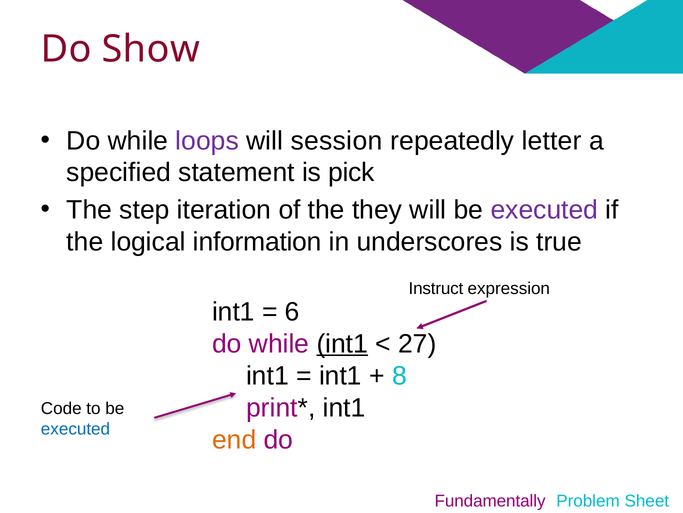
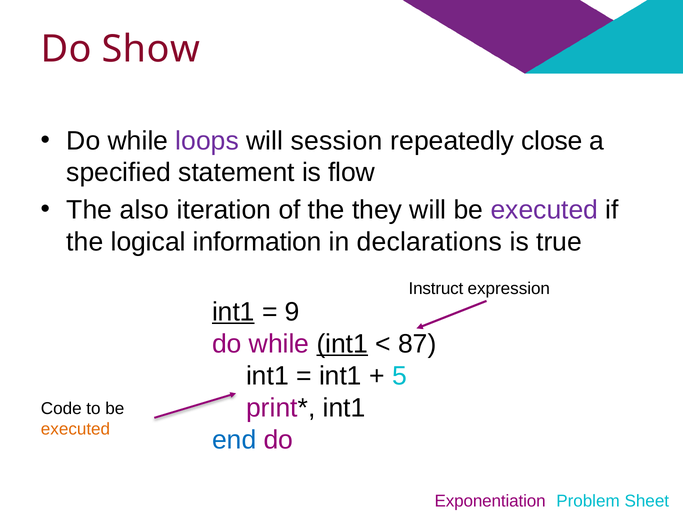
letter: letter -> close (552, 141)
pick: pick -> flow (352, 172)
step: step -> also (144, 210)
underscores: underscores -> declarations (429, 241)
int1 underline: none -> present (233, 312)
6: 6 -> 9 (292, 312)
27: 27 -> 87 (417, 343)
8: 8 -> 5 (399, 375)
executed colour: blue -> orange (75, 429)
end colour: orange -> blue (234, 439)
Fundamentally: Fundamentally -> Exponentiation (490, 500)
